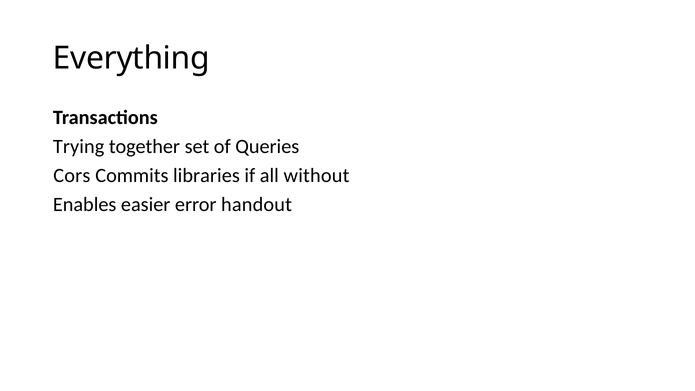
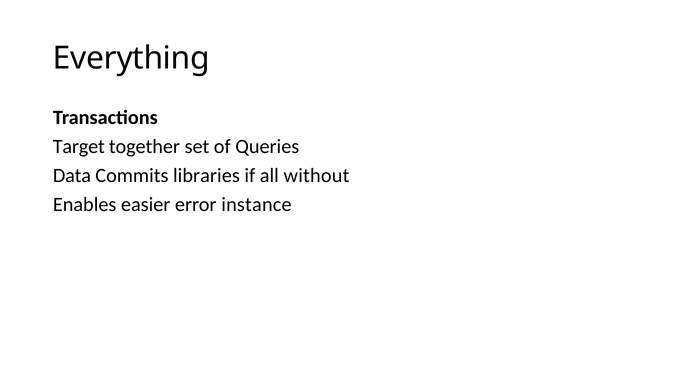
Trying: Trying -> Target (79, 147)
Cors: Cors -> Data (72, 176)
handout: handout -> instance (256, 205)
